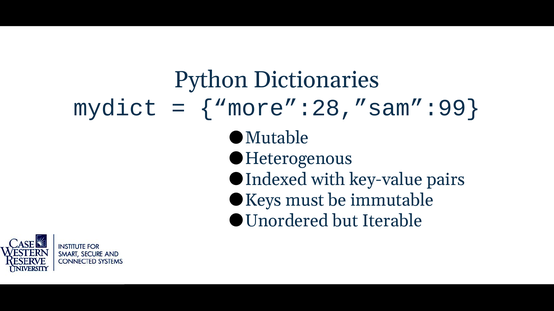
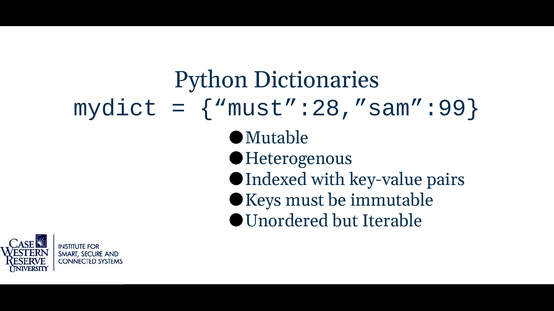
more”:28,”sam”:99: more”:28,”sam”:99 -> must”:28,”sam”:99 (340, 108)
